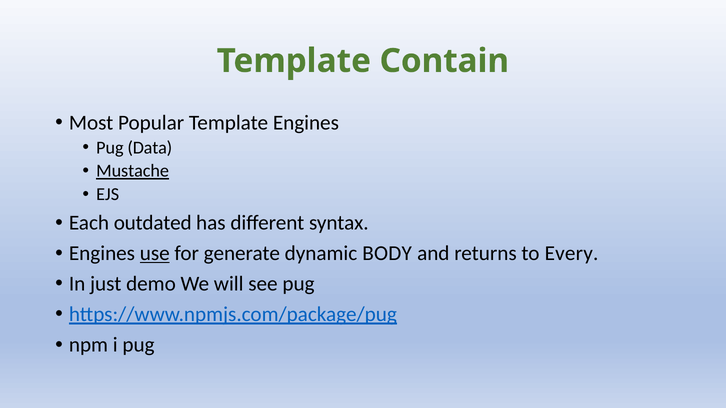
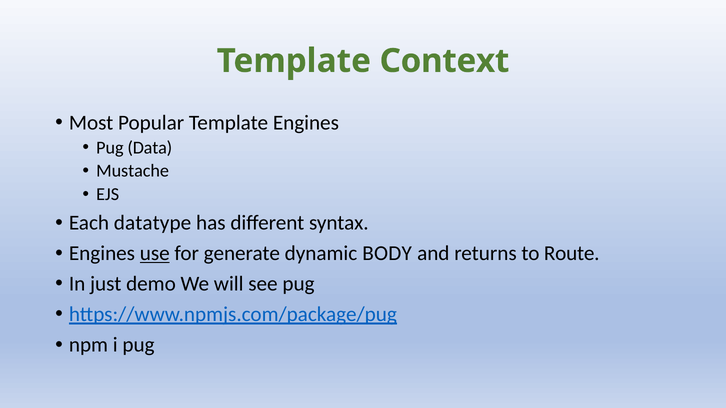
Contain: Contain -> Context (444, 61)
Mustache underline: present -> none (133, 171)
outdated: outdated -> datatype (153, 223)
Every: Every -> Route (572, 254)
